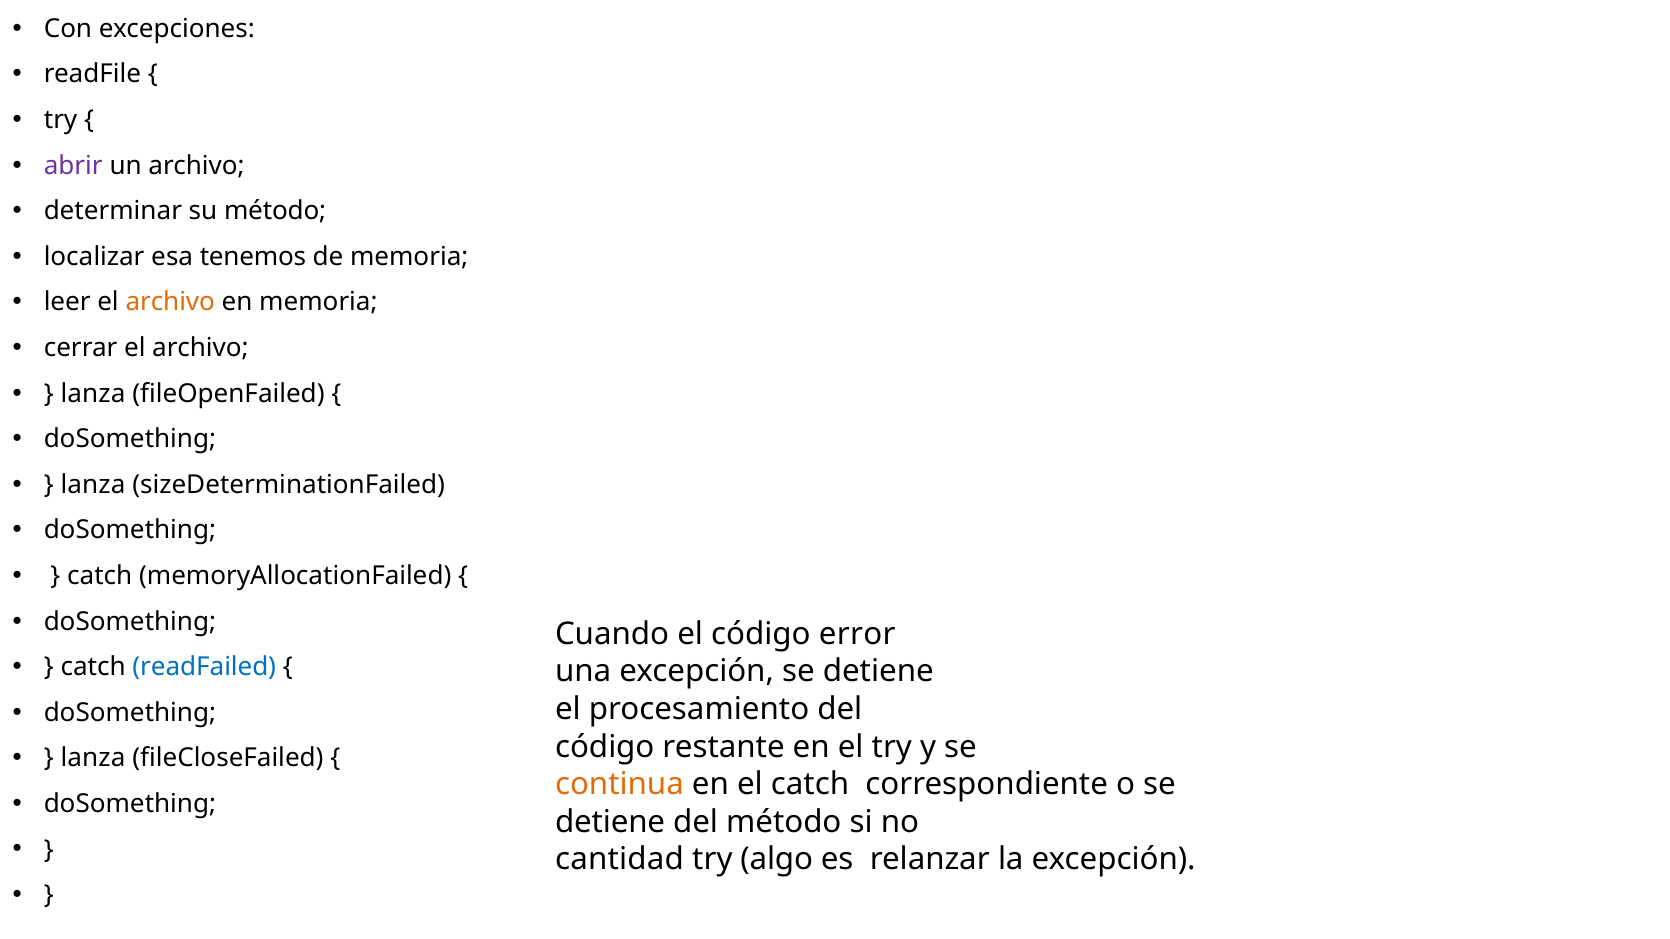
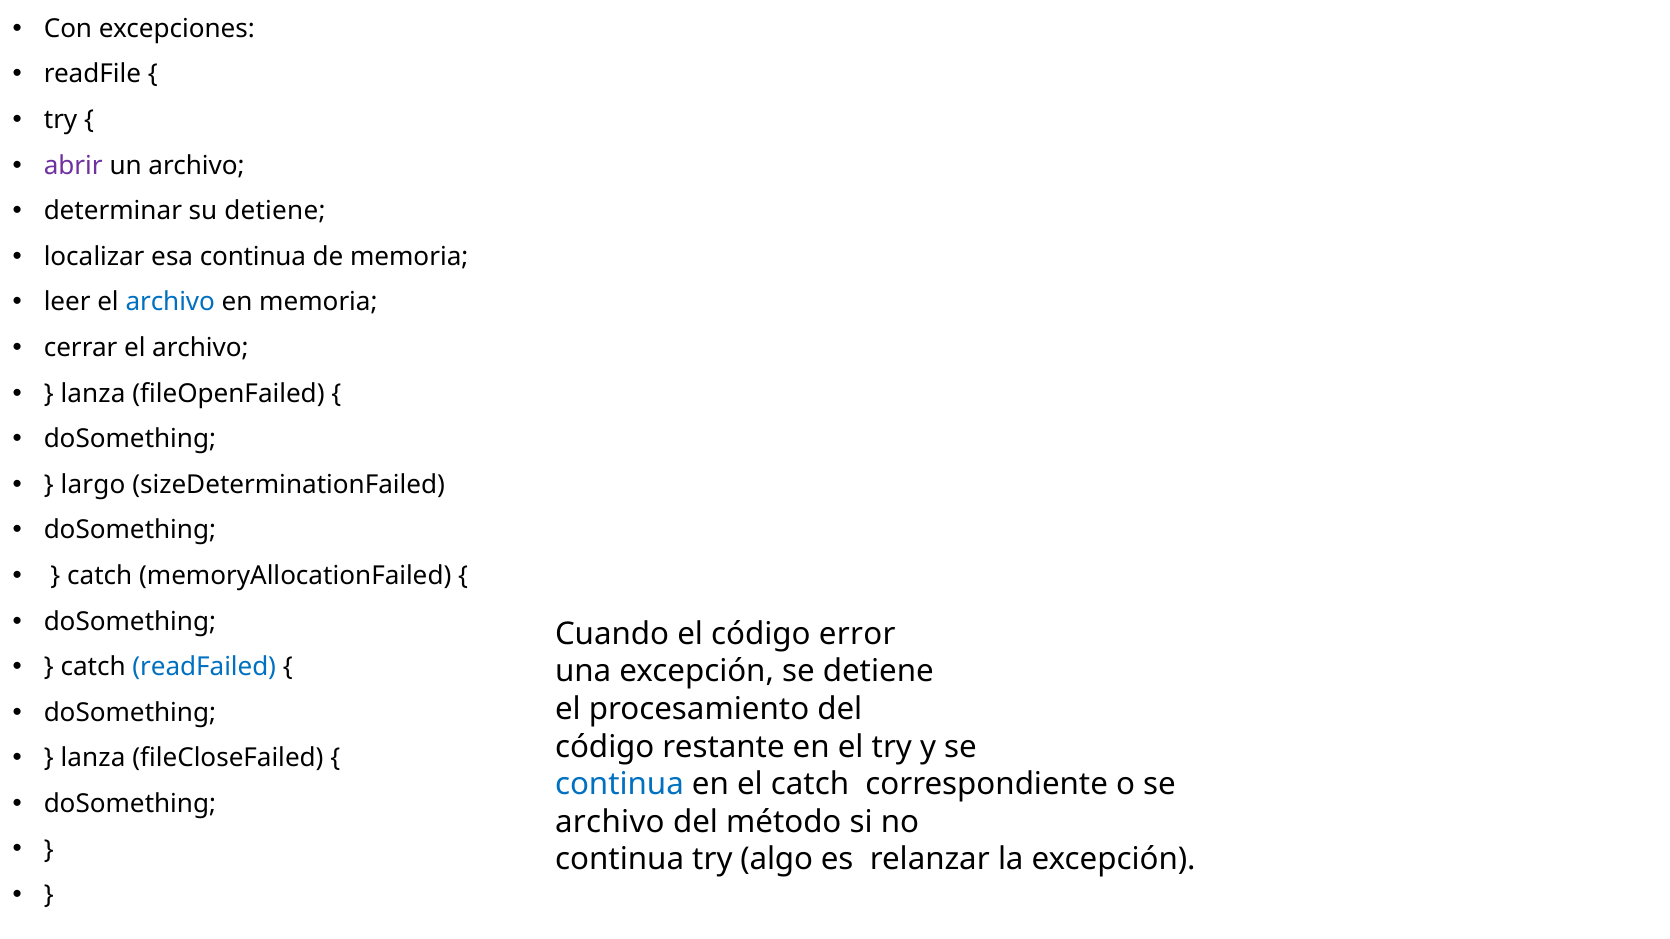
su método: método -> detiene (275, 211)
esa tenemos: tenemos -> continua (253, 257)
archivo colour: orange -> blue (170, 302)
lanza: lanza -> largo (93, 485)
continua colour: orange -> blue (619, 785)
detiene: detiene -> archivo (610, 822)
cantidad: cantidad -> continua (620, 860)
